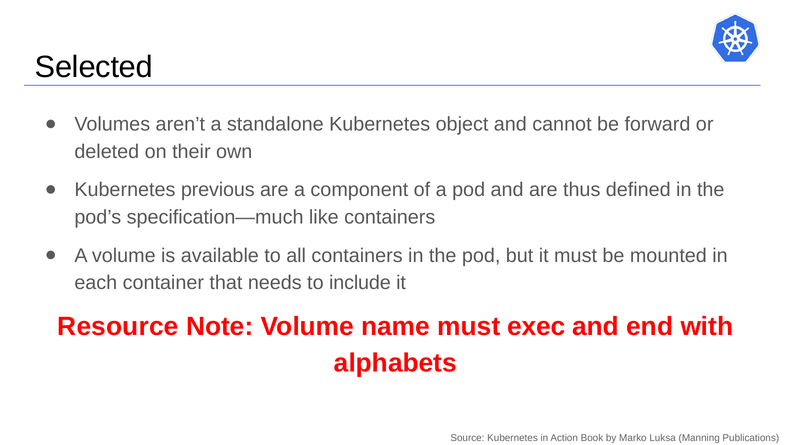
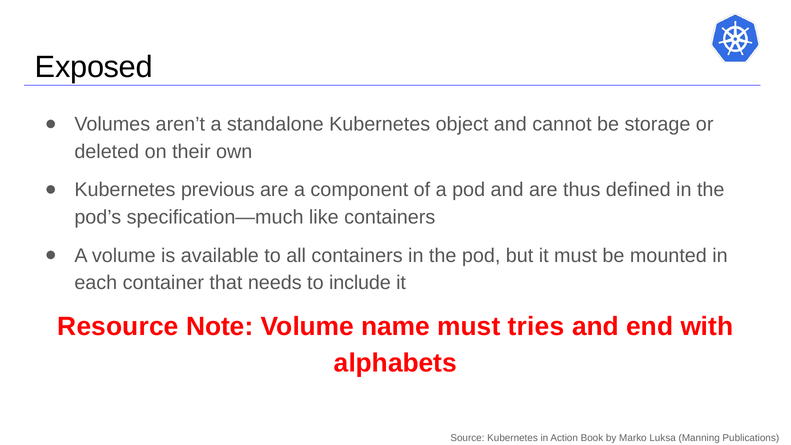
Selected: Selected -> Exposed (94, 67)
forward: forward -> storage (657, 124)
exec: exec -> tries (536, 327)
